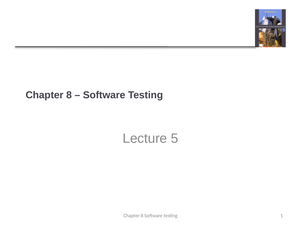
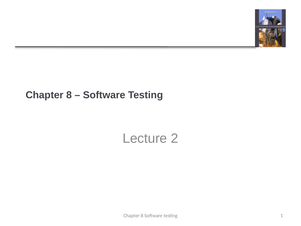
5: 5 -> 2 (175, 138)
